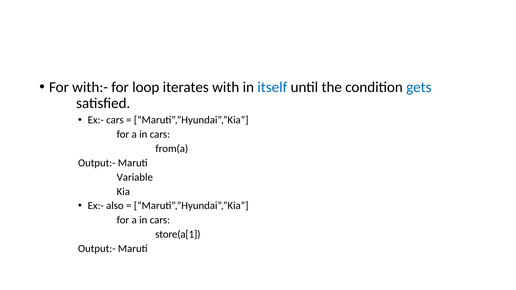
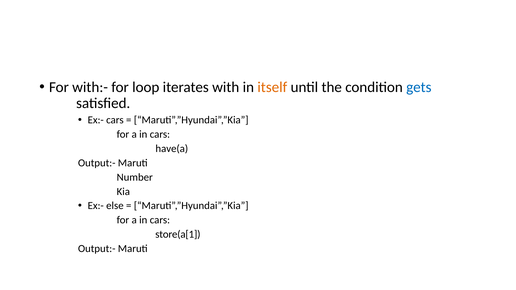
itself colour: blue -> orange (272, 87)
from(a: from(a -> have(a (172, 149)
Variable: Variable -> Number (135, 177)
also: also -> else (115, 206)
